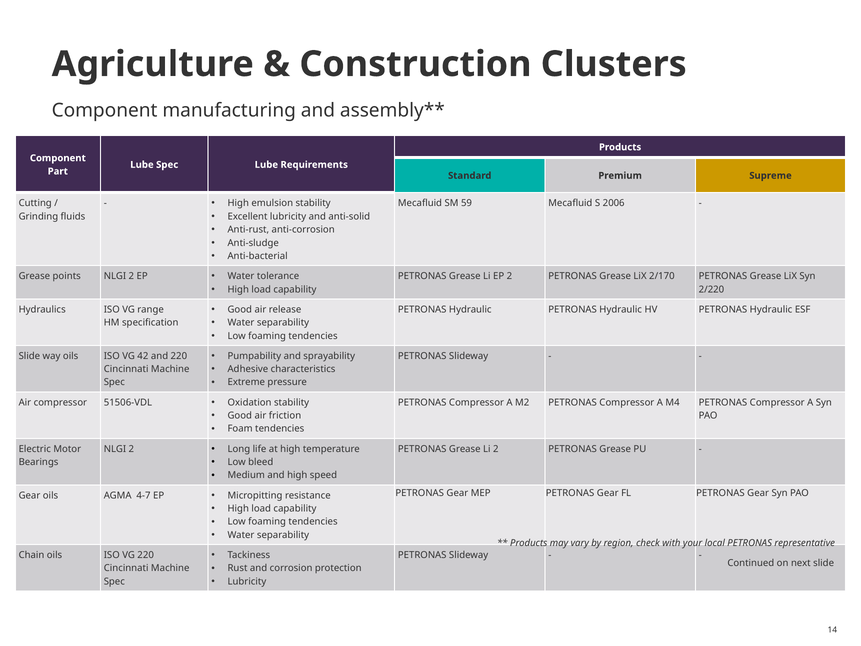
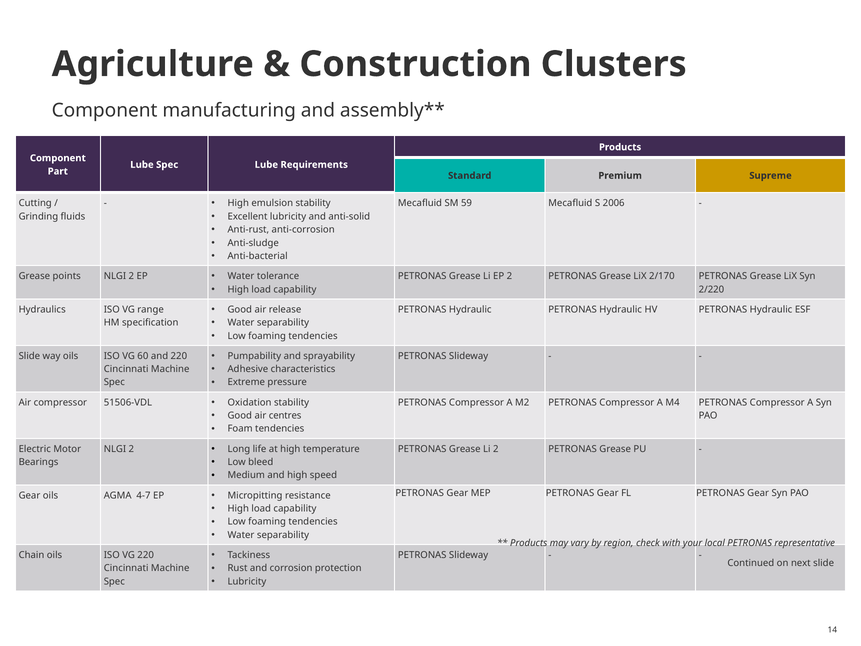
42: 42 -> 60 (143, 356)
friction: friction -> centres (285, 415)
